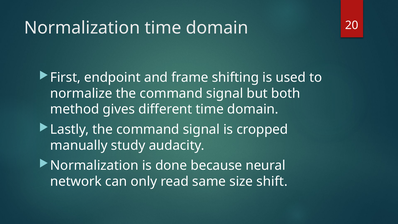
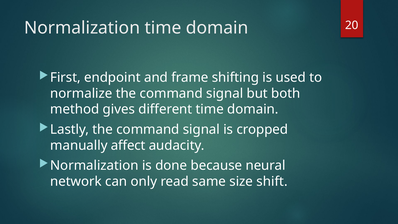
study: study -> affect (128, 145)
